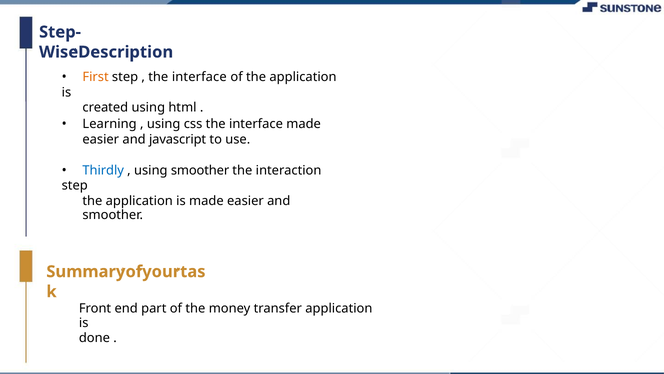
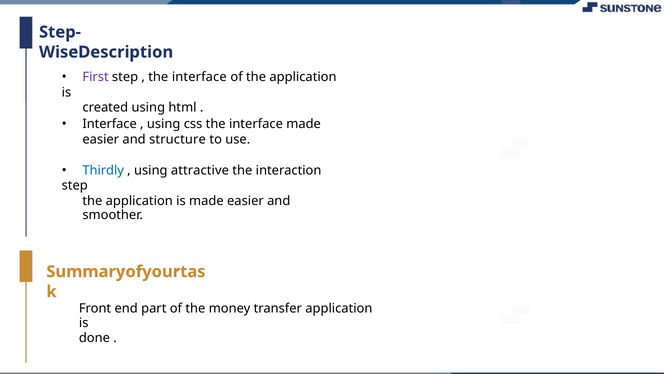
First colour: orange -> purple (96, 77)
Learning: Learning -> Interface (110, 124)
javascript: javascript -> structure (177, 139)
using smoother: smoother -> attractive (200, 170)
